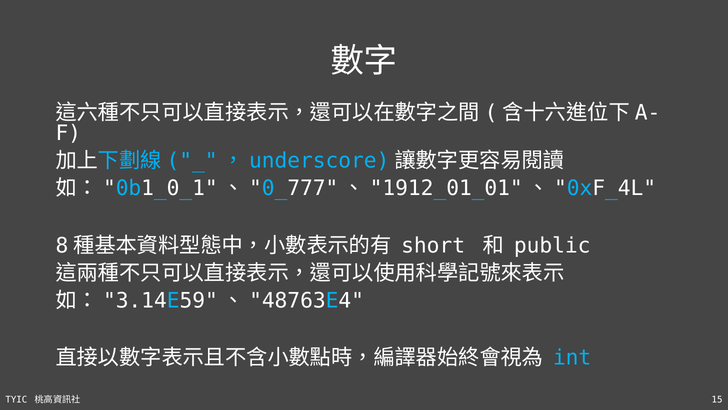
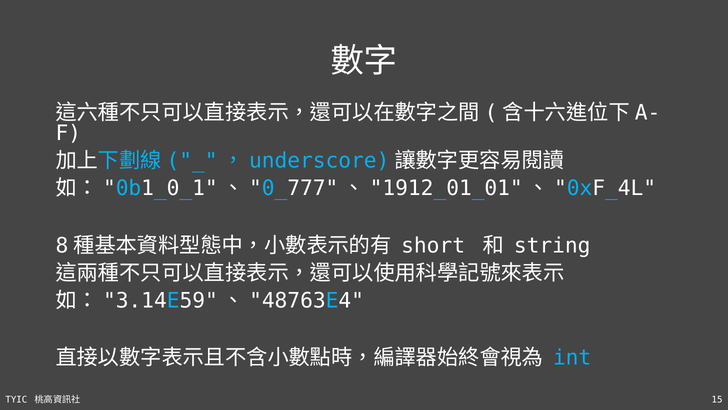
public: public -> string (552, 245)
